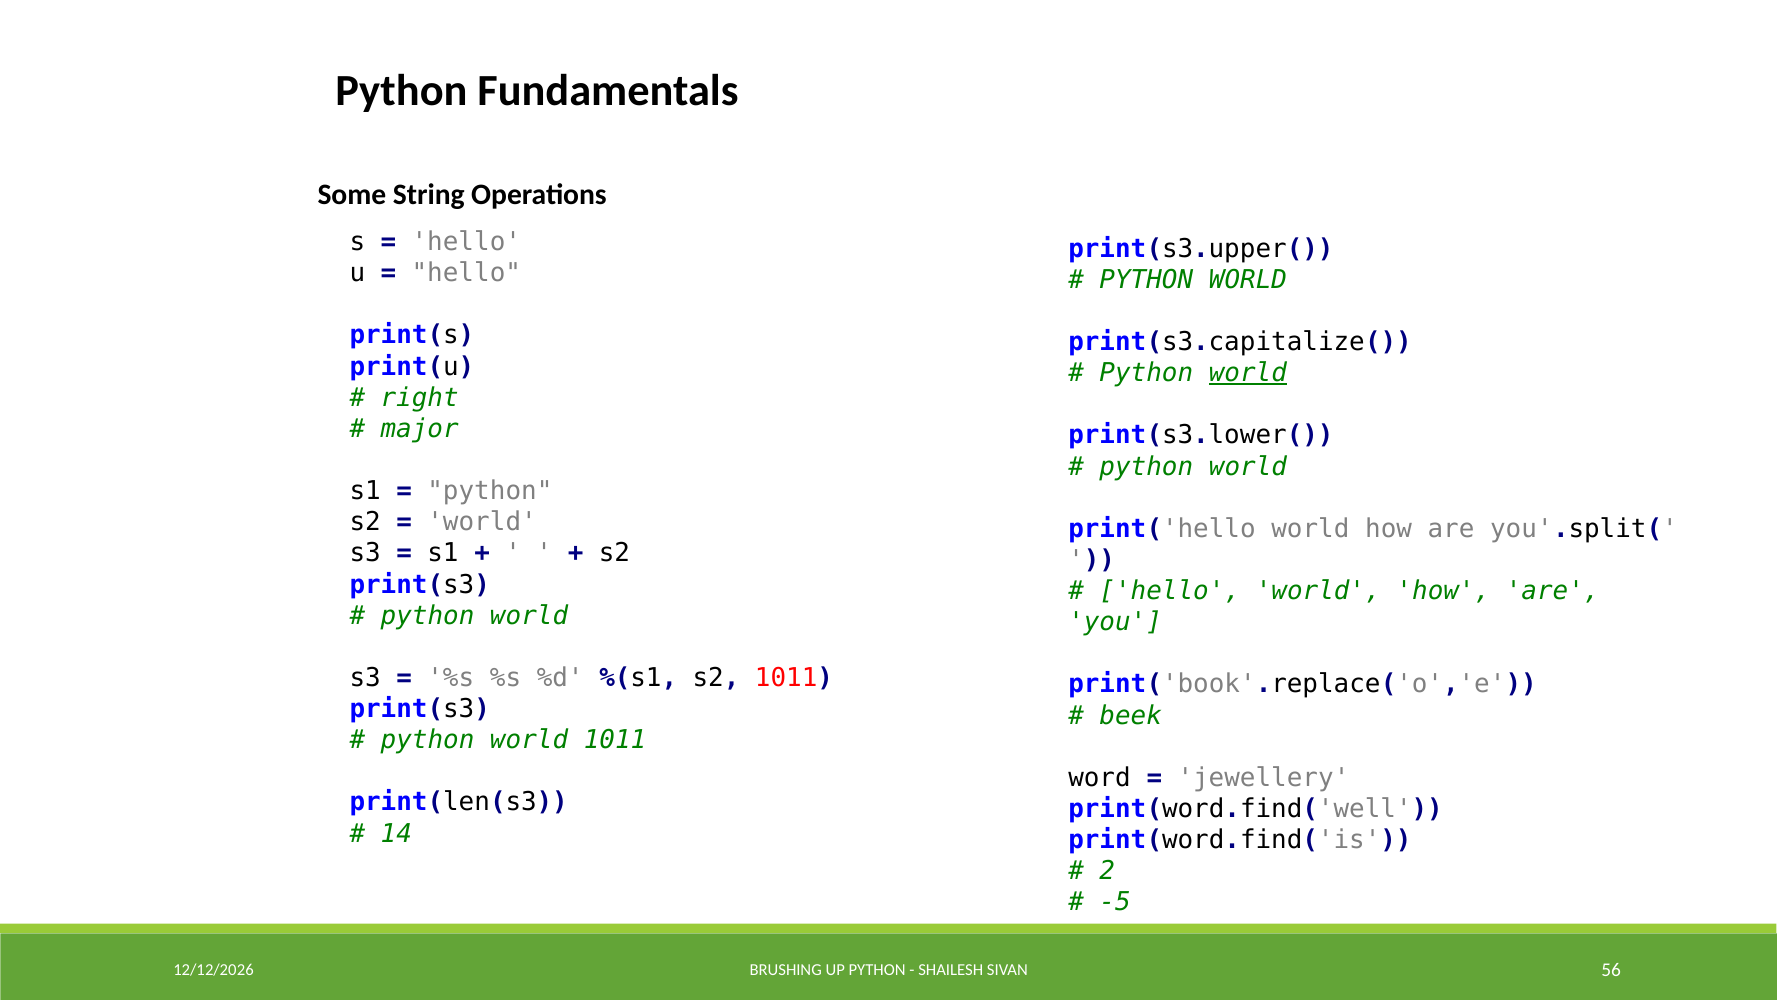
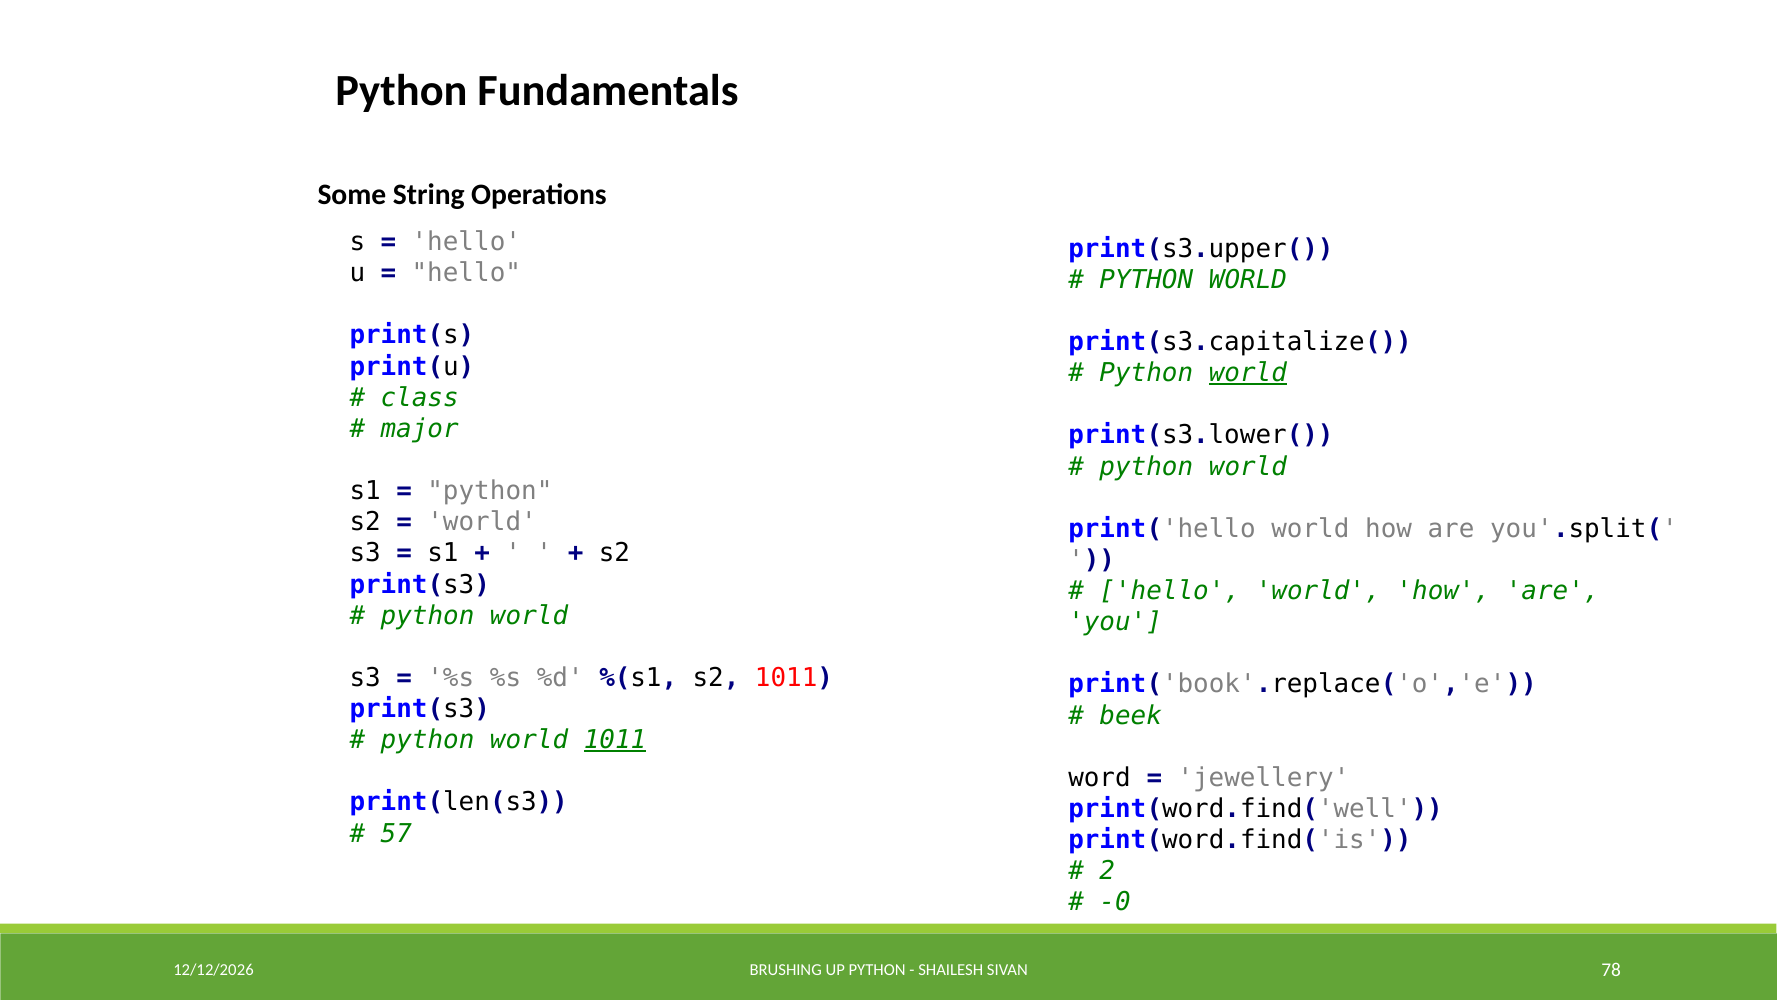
right: right -> class (420, 398)
1011 underline: none -> present (615, 740)
14: 14 -> 57 (396, 833)
-5: -5 -> -0 (1115, 902)
56: 56 -> 78 (1611, 969)
